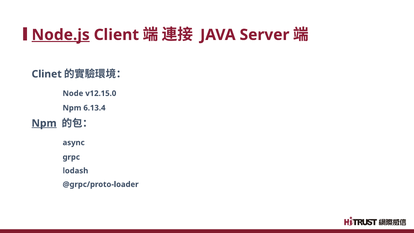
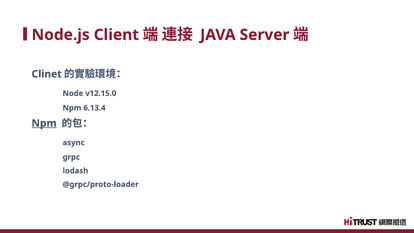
Node.js underline: present -> none (61, 35)
